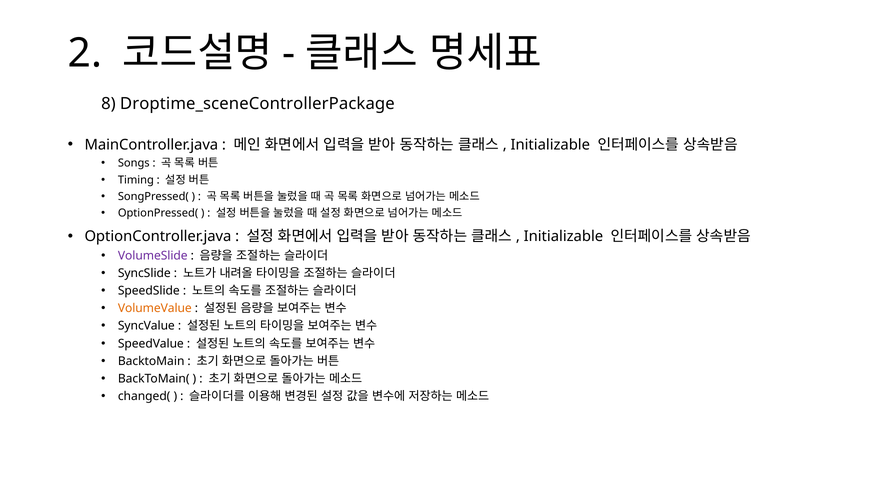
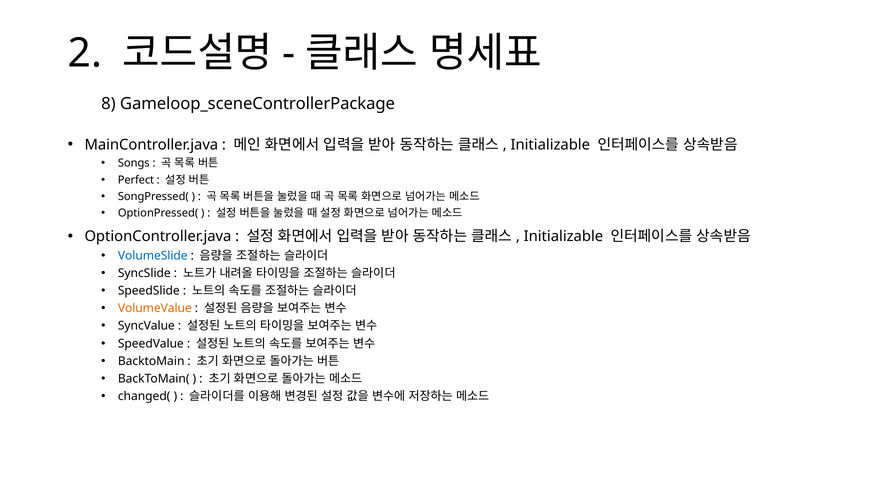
Droptime_sceneControllerPackage: Droptime_sceneControllerPackage -> Gameloop_sceneControllerPackage (257, 104)
Timing: Timing -> Perfect (136, 180)
VolumeSlide colour: purple -> blue (153, 255)
